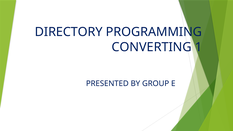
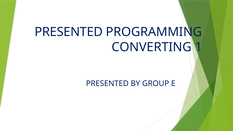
DIRECTORY: DIRECTORY -> PRESENTED (69, 32)
